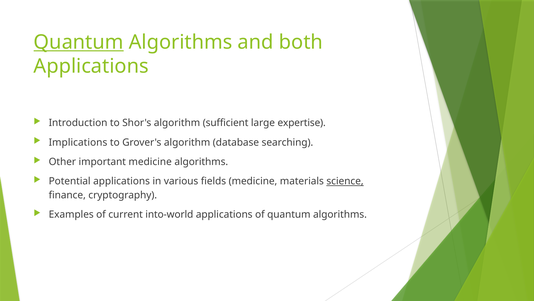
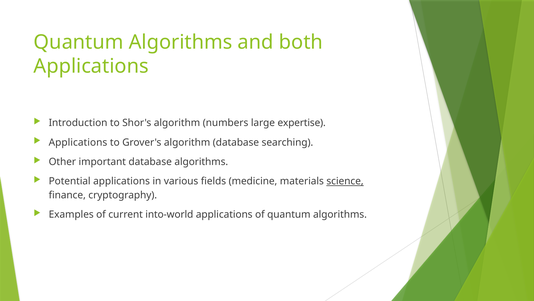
Quantum underline: present -> none (79, 42)
sufficient: sufficient -> numbers (226, 123)
Implications: Implications -> Applications (78, 142)
important medicine: medicine -> database (150, 161)
